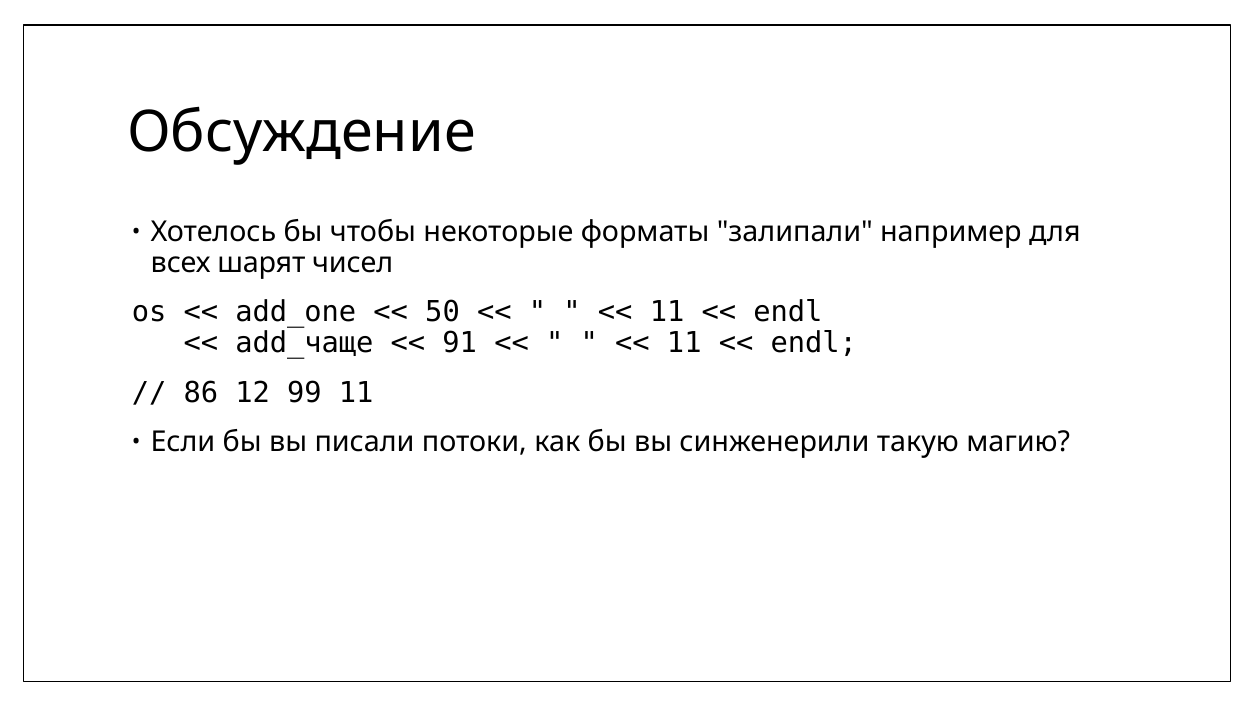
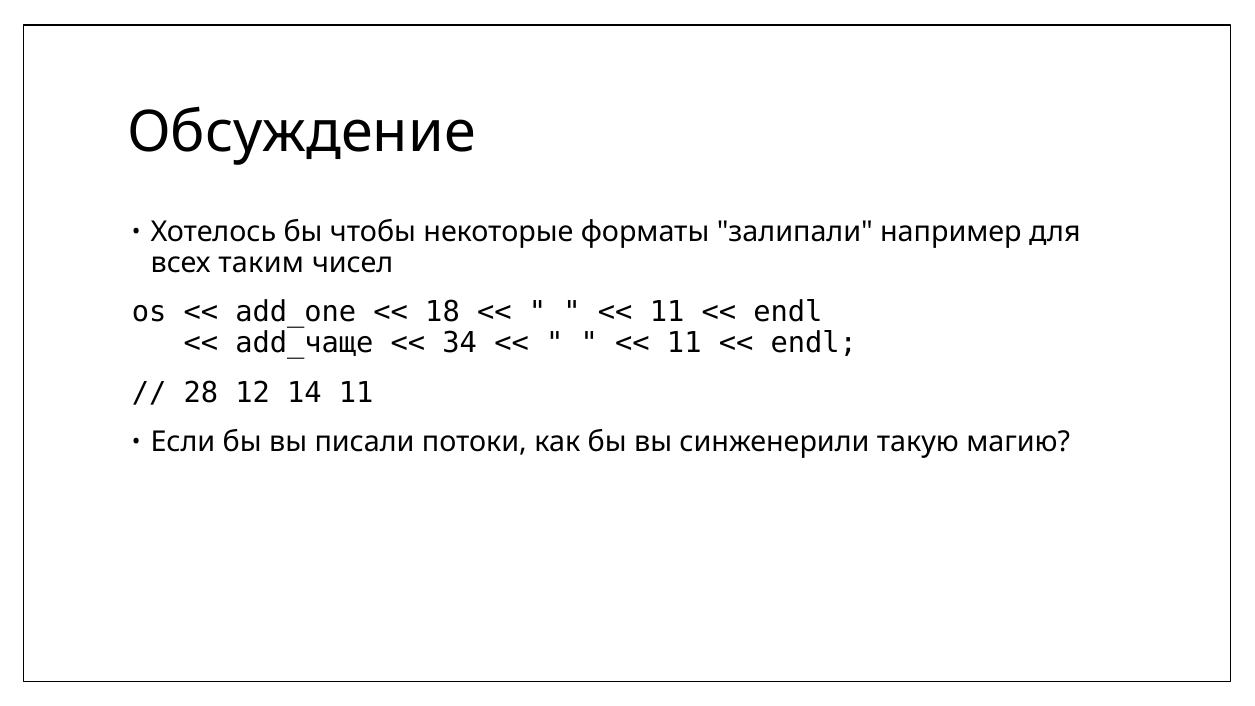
шарят: шарят -> таким (261, 263)
50: 50 -> 18 (443, 312)
91: 91 -> 34 (460, 343)
86: 86 -> 28 (201, 393)
99: 99 -> 14 (304, 393)
